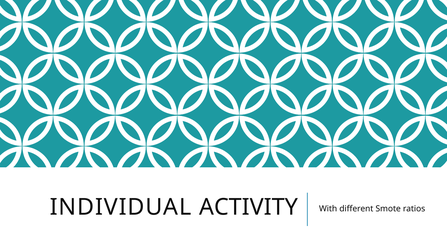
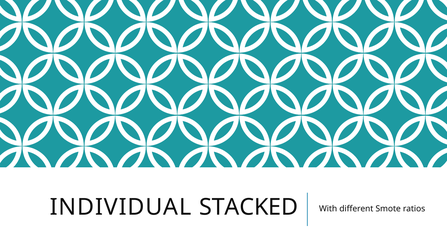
ACTIVITY: ACTIVITY -> STACKED (249, 208)
